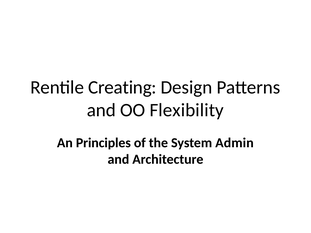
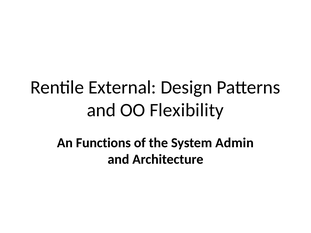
Creating: Creating -> External (122, 87)
Principles: Principles -> Functions (103, 143)
